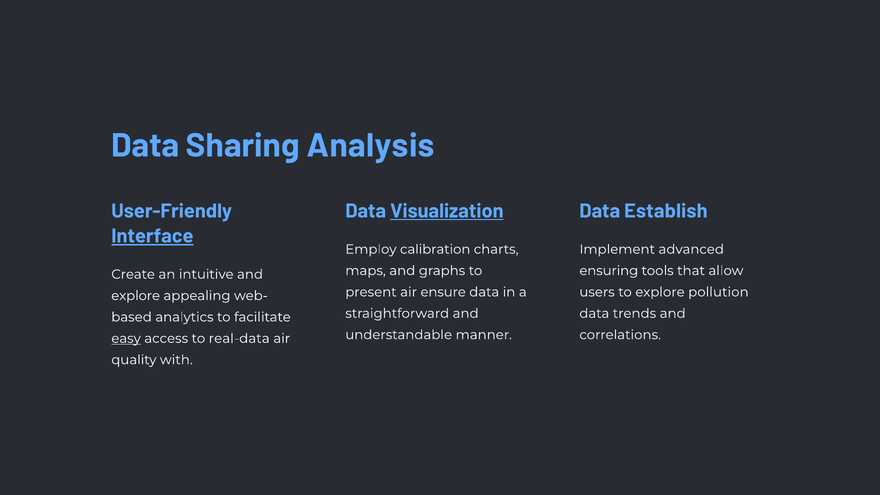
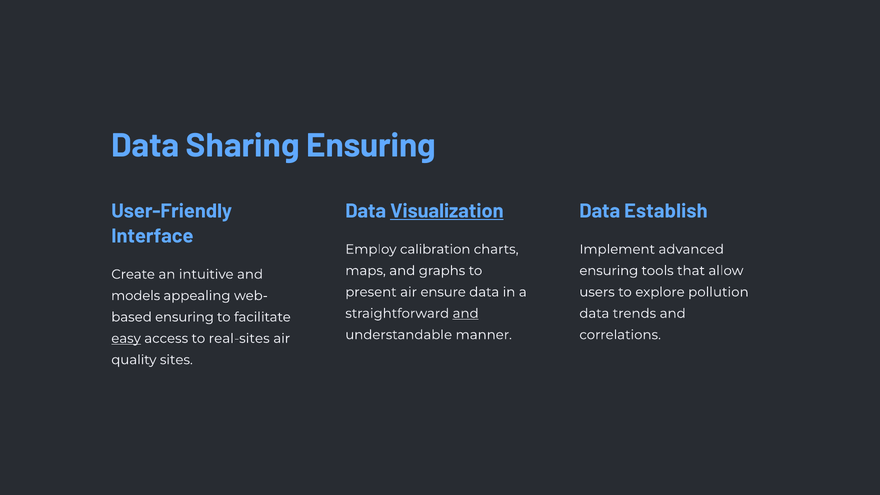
Sharing Analysis: Analysis -> Ensuring (371, 145)
Interface underline: present -> none (152, 236)
explore: explore -> models (136, 296)
and underline: none -> present (466, 313)
analytics: analytics -> ensuring (184, 317)
real-data: real-data -> real-sites (239, 338)
with: with -> sites (176, 360)
